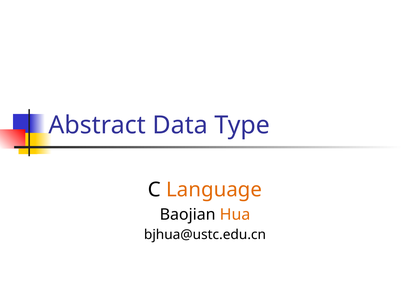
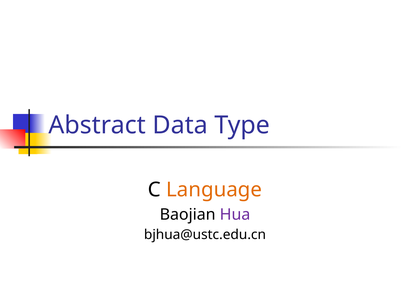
Hua colour: orange -> purple (235, 215)
